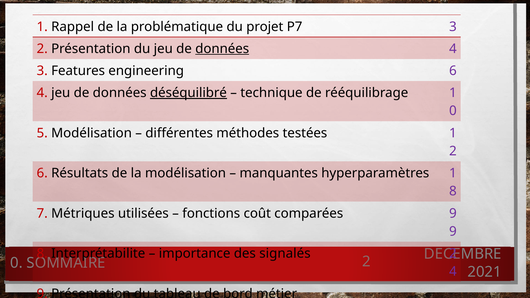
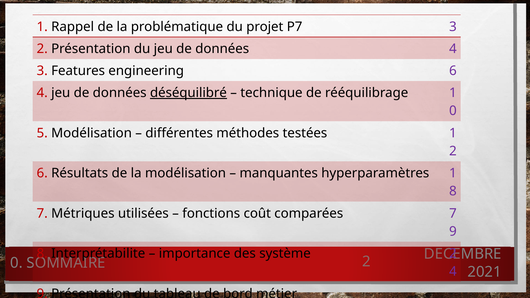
données underline: present -> none (222, 49)
comparées 9: 9 -> 7 (453, 213)
signalés: signalés -> système (285, 254)
